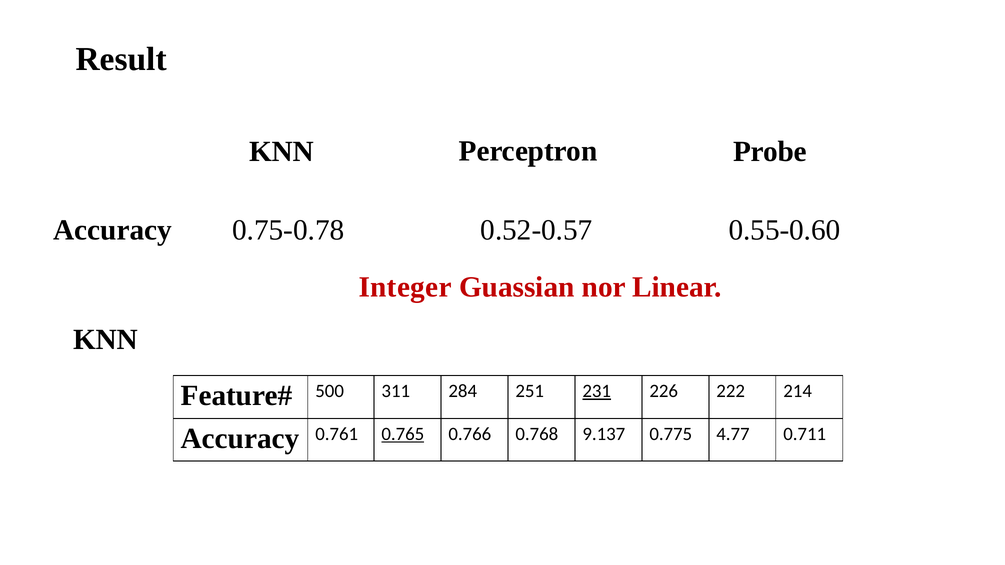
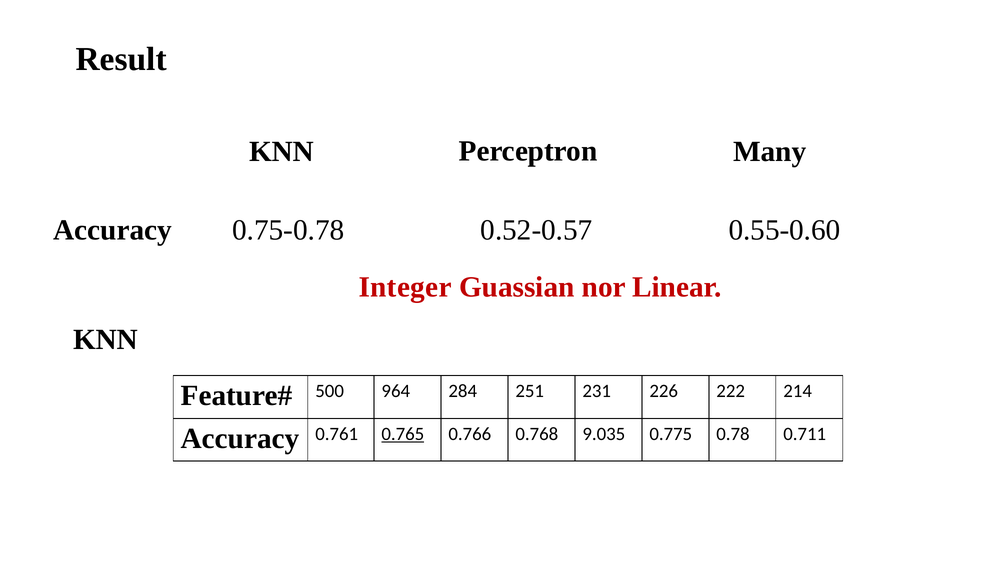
Probe: Probe -> Many (770, 152)
311: 311 -> 964 (396, 391)
231 underline: present -> none (597, 391)
9.137: 9.137 -> 9.035 (604, 434)
4.77: 4.77 -> 0.78 (733, 434)
